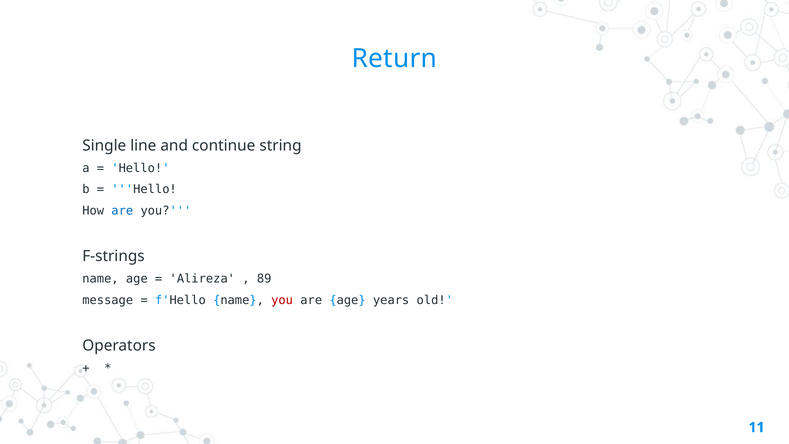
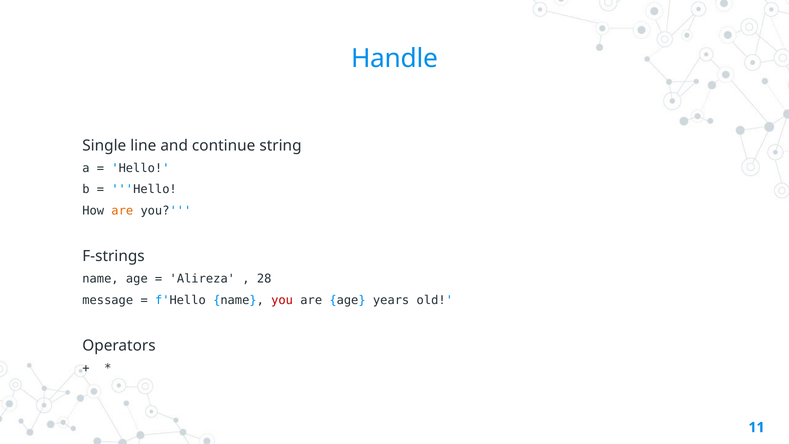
Return: Return -> Handle (395, 59)
are colour: blue -> orange (122, 210)
89: 89 -> 28 (264, 279)
